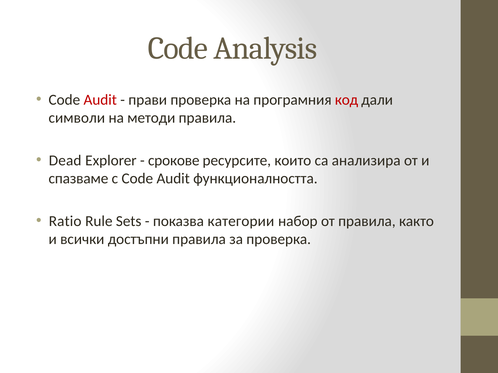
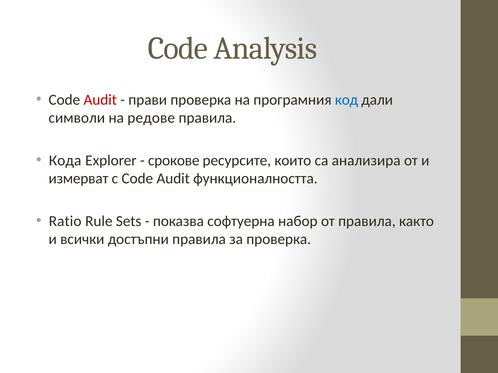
код colour: red -> blue (346, 100)
методи: методи -> редове (151, 118)
Dead: Dead -> Кода (65, 161)
спазваме: спазваме -> измерват (78, 179)
категории: категории -> софтуерна (241, 221)
